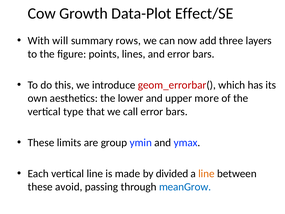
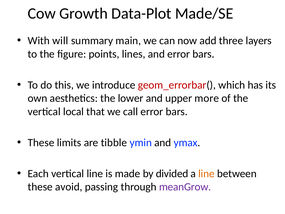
Effect/SE: Effect/SE -> Made/SE (204, 13)
rows: rows -> main (128, 41)
type: type -> local (73, 111)
group: group -> tibble (114, 142)
meanGrow colour: blue -> purple (185, 187)
